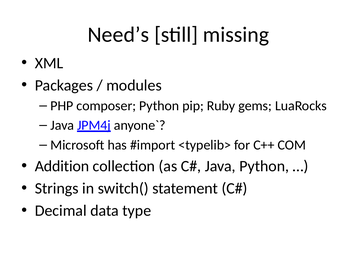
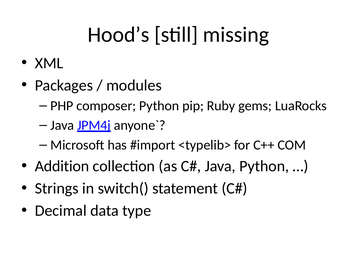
Need’s: Need’s -> Hood’s (118, 35)
